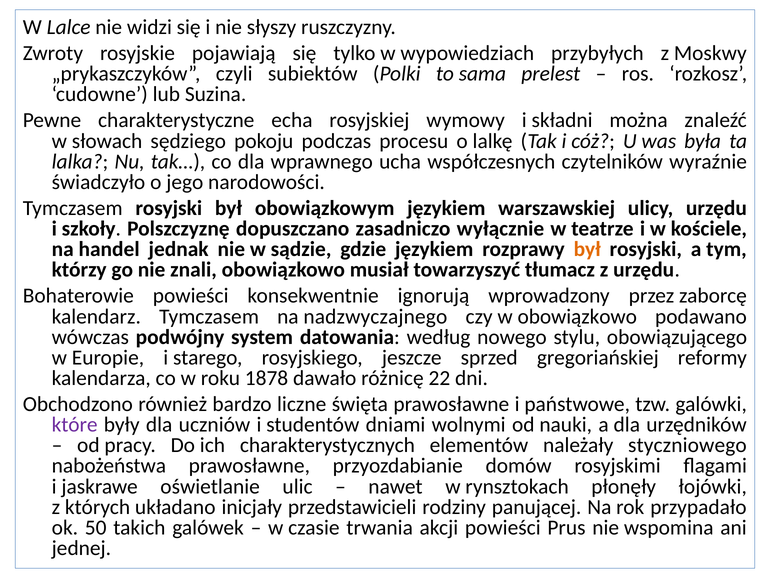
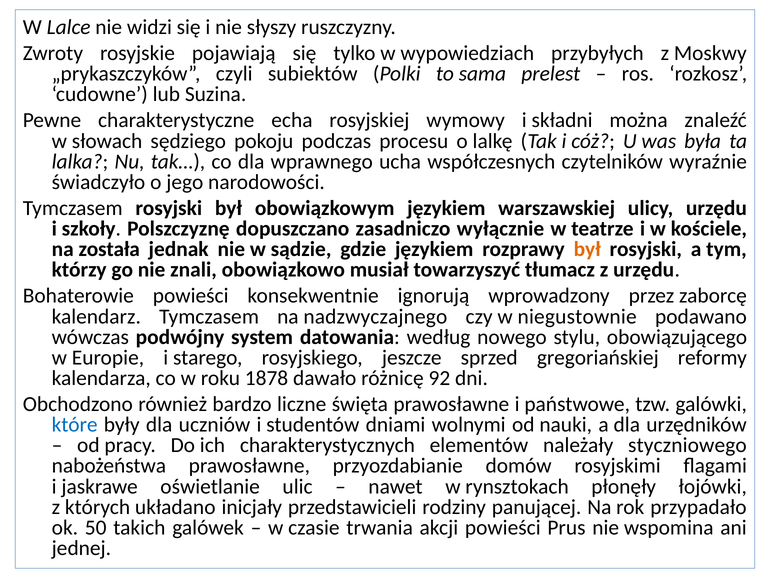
handel: handel -> została (109, 249)
w obowiązkowo: obowiązkowo -> niegustownie (577, 316)
22: 22 -> 92 (439, 378)
które colour: purple -> blue (75, 424)
